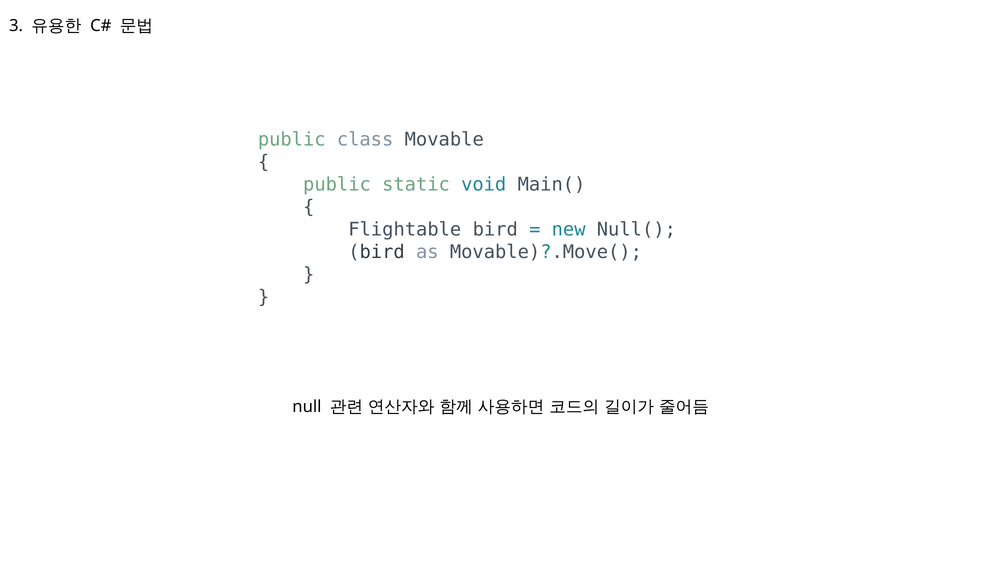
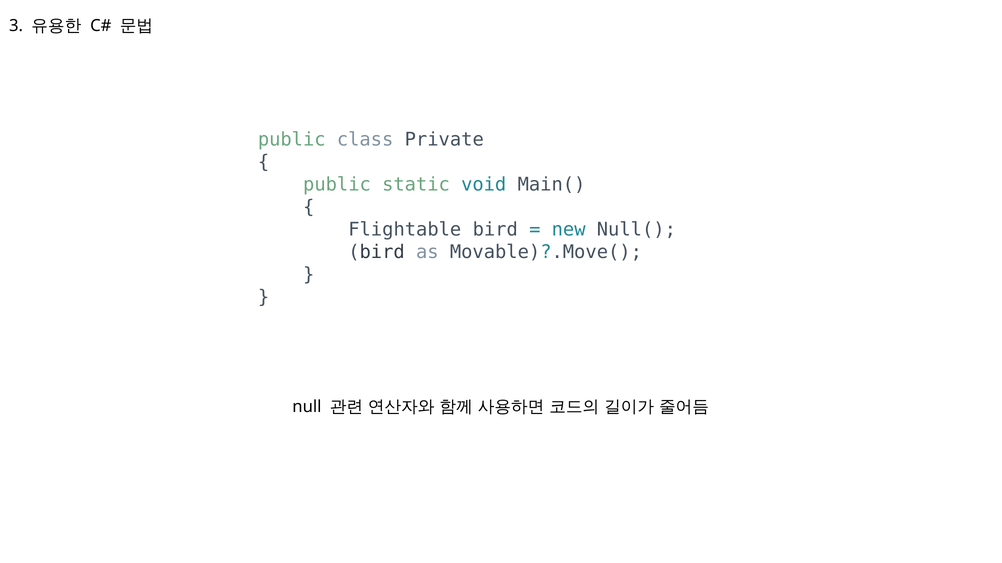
Movable: Movable -> Private (444, 140)
